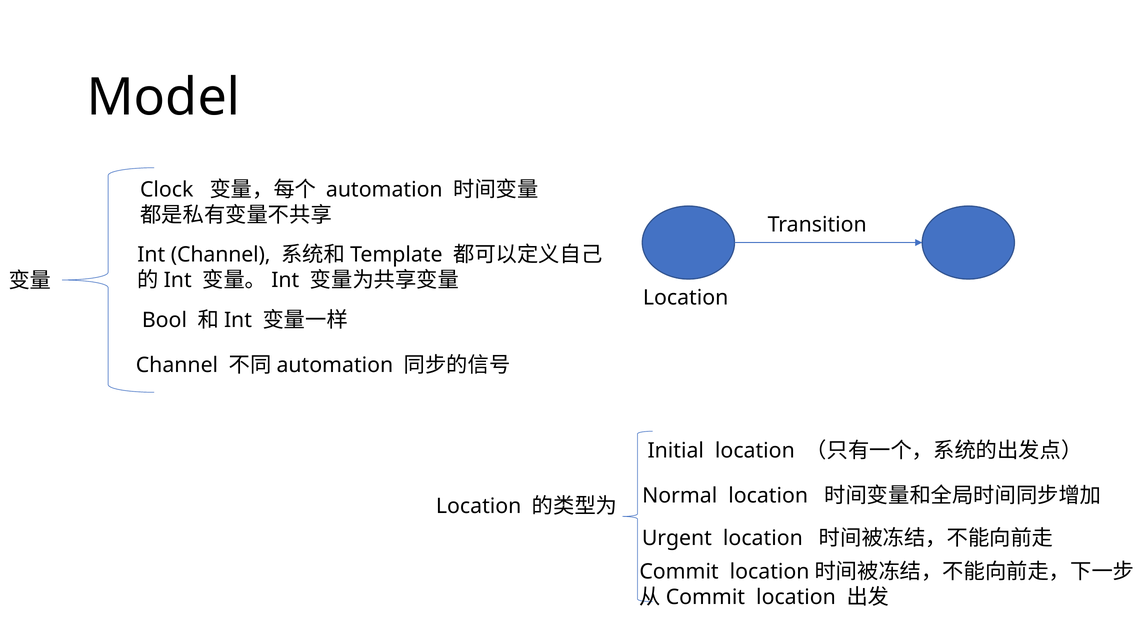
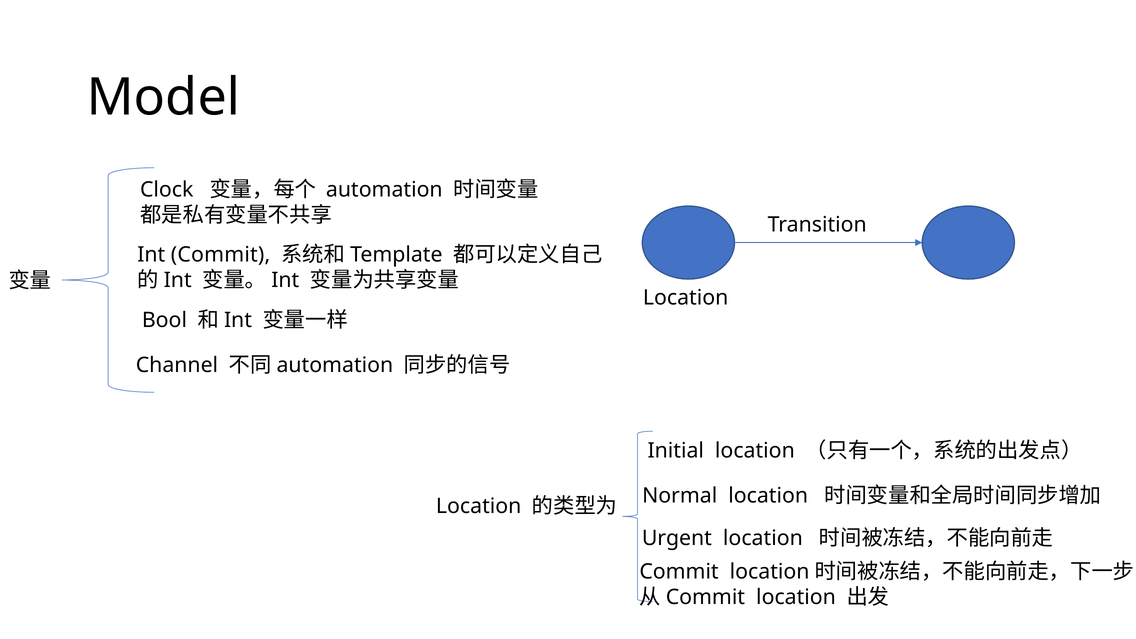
Int Channel: Channel -> Commit (221, 255)
